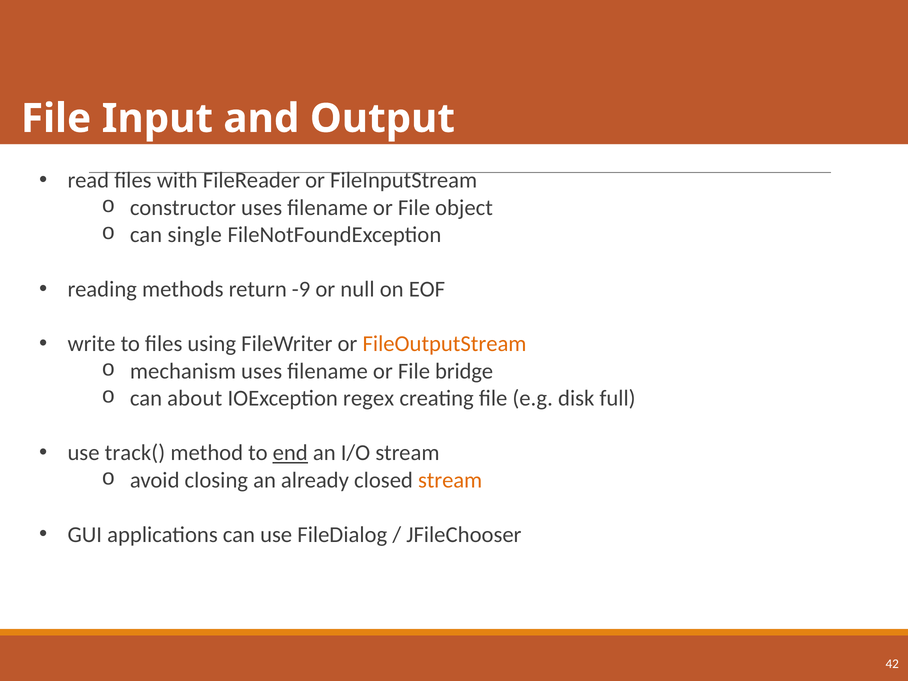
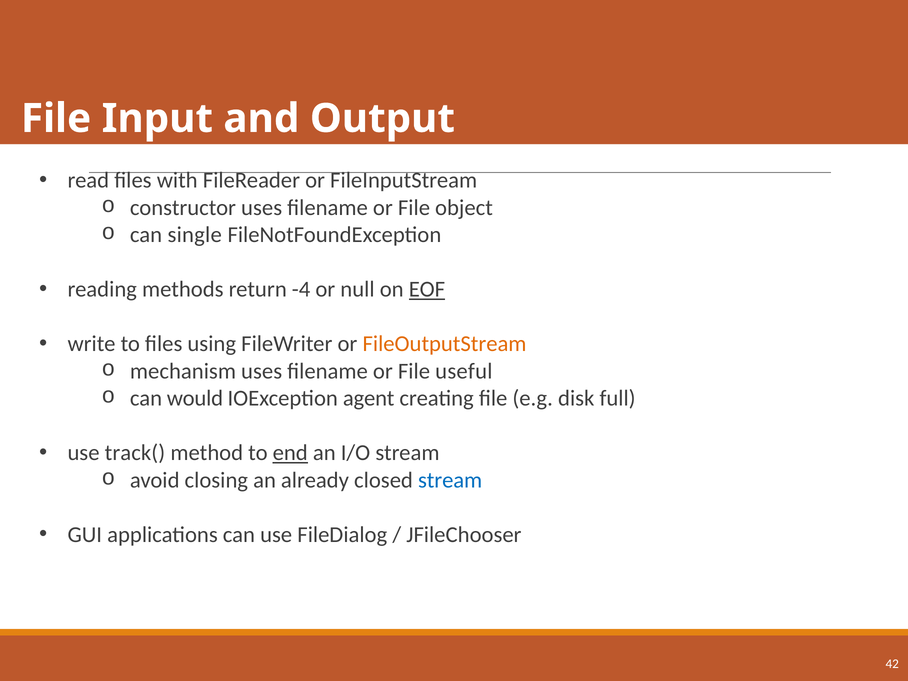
-9: -9 -> -4 (301, 289)
EOF underline: none -> present (427, 289)
bridge: bridge -> useful (464, 371)
about: about -> would (195, 398)
regex: regex -> agent (369, 398)
stream colour: orange -> blue (450, 480)
